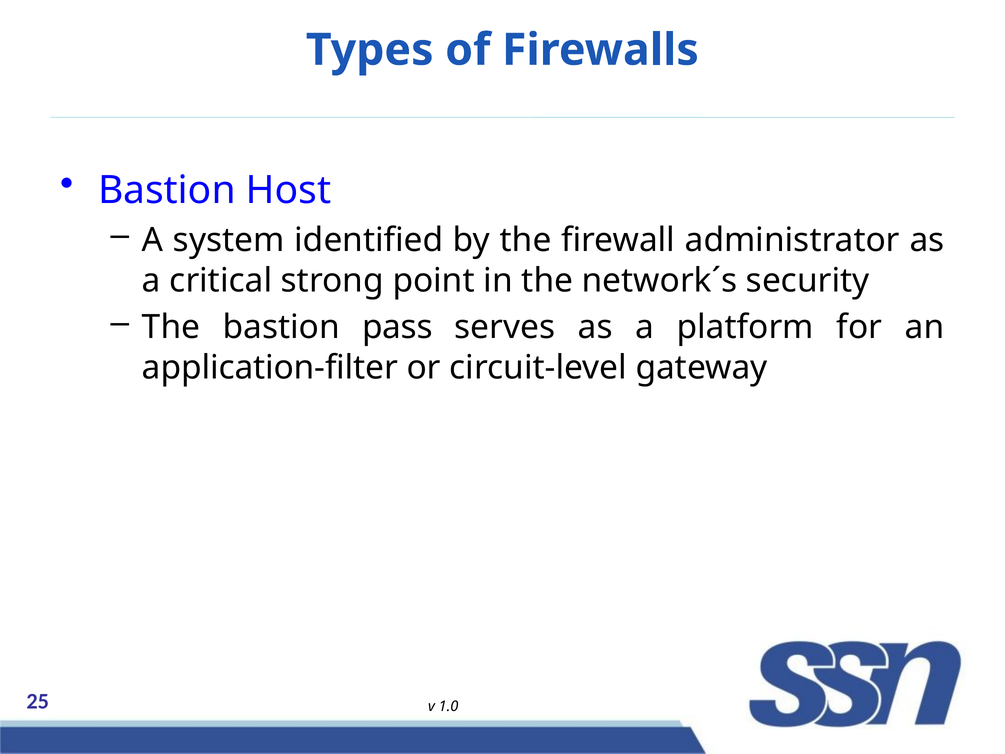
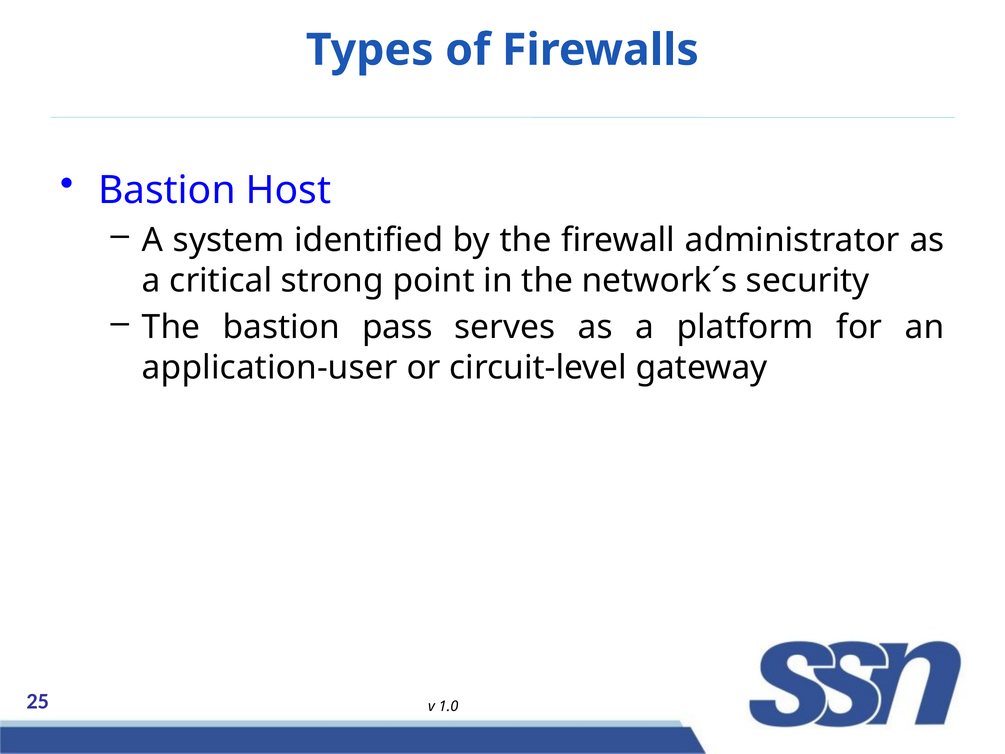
application-filter: application-filter -> application-user (270, 368)
